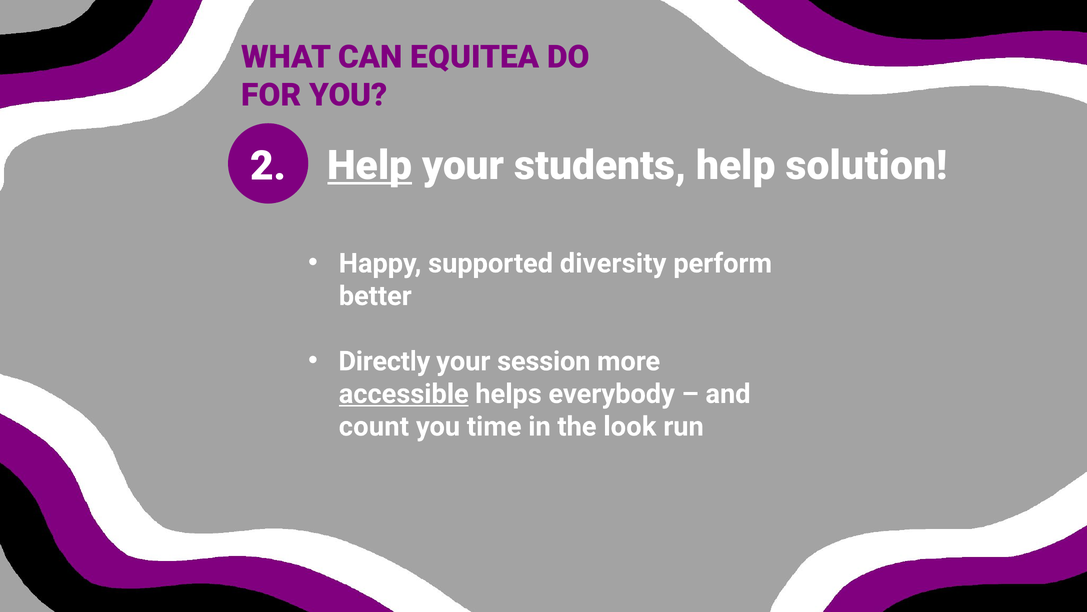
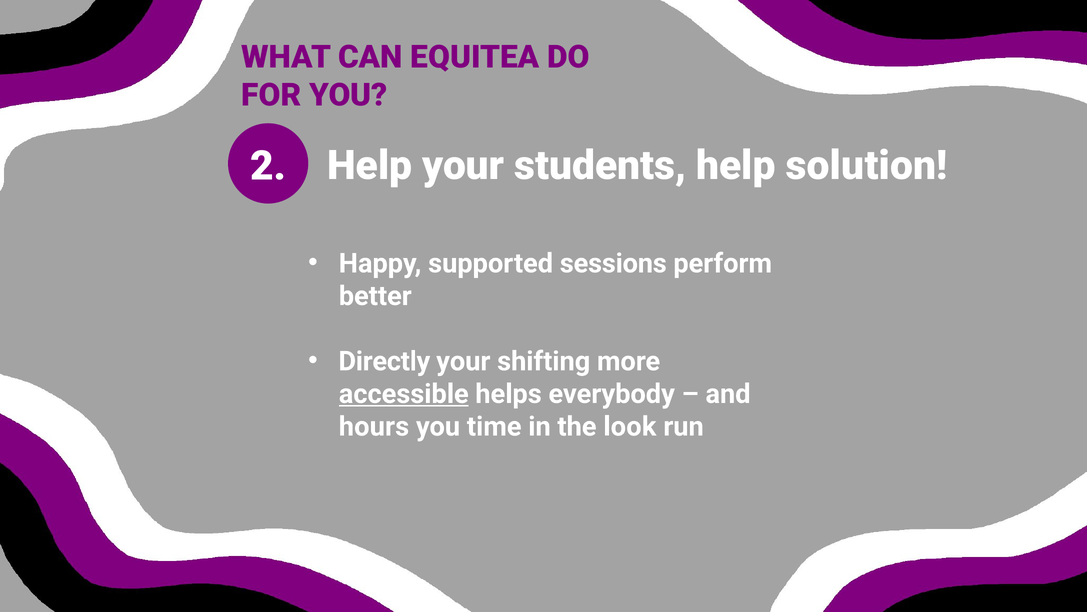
Help underline: present -> none (370, 166)
diversity: diversity -> sessions (613, 263)
session: session -> shifting (544, 361)
count: count -> hours (374, 426)
